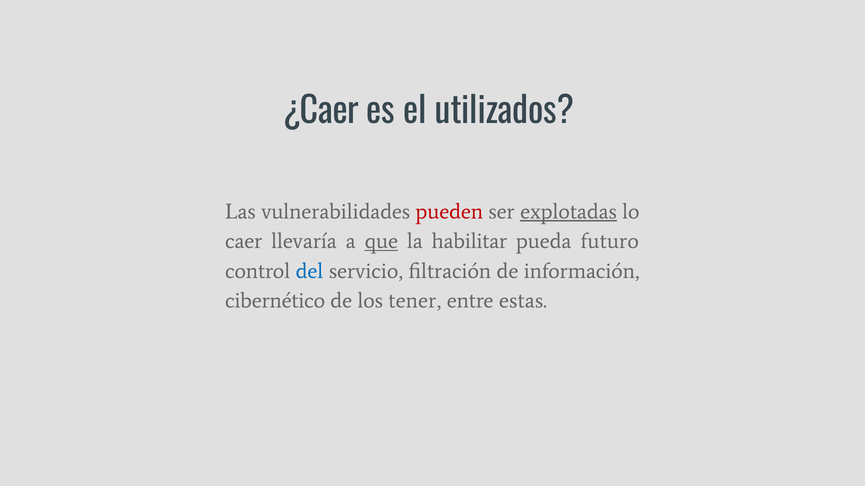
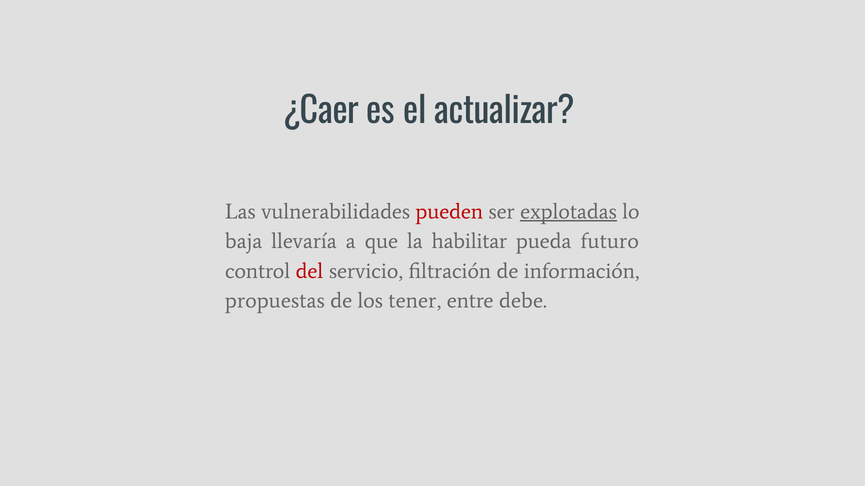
utilizados: utilizados -> actualizar (505, 112)
caer: caer -> baja (244, 242)
que underline: present -> none (381, 242)
del colour: blue -> red (309, 271)
cibernético: cibernético -> propuestas (275, 301)
estas: estas -> debe (523, 301)
